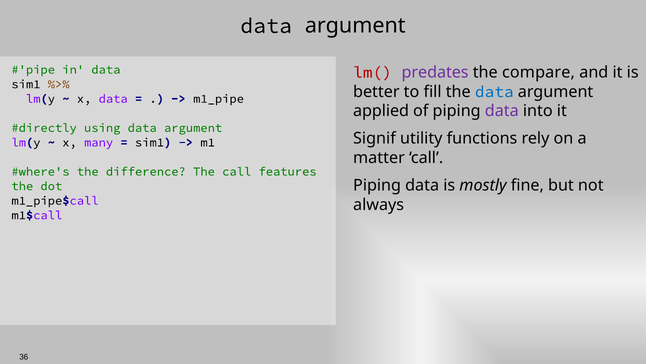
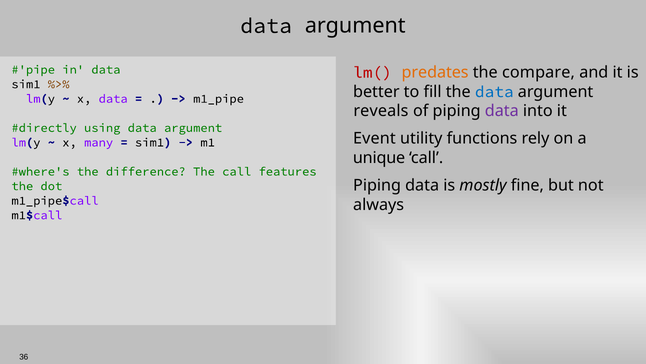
predates colour: purple -> orange (435, 72)
applied: applied -> reveals (381, 111)
Signif: Signif -> Event (374, 138)
matter: matter -> unique (379, 158)
